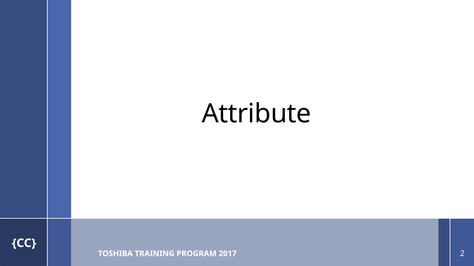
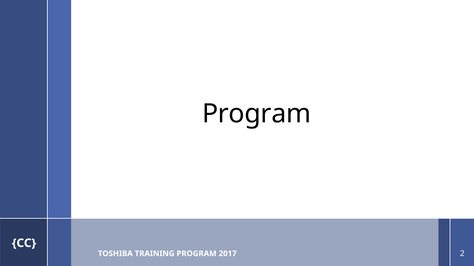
Attribute: Attribute -> Program (257, 114)
